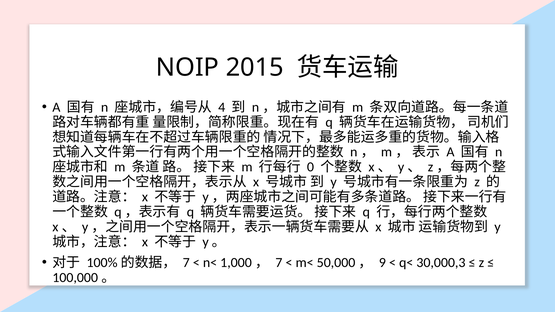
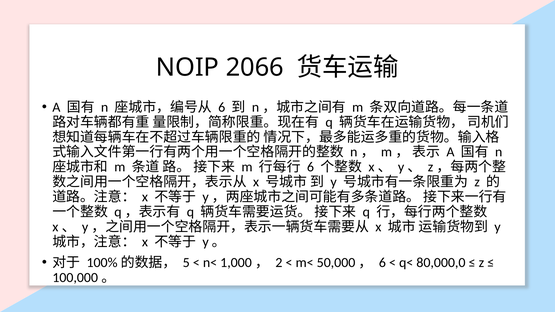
2015: 2015 -> 2066 (255, 67)
4: 4 -> 6 (222, 107)
0: 0 -> 6 (310, 167)
7: 7 -> 5 (186, 263)
1,000， 7: 7 -> 2 (279, 263)
50,000， 9: 9 -> 6 (382, 263)
30,000,3: 30,000,3 -> 80,000,0 (441, 263)
